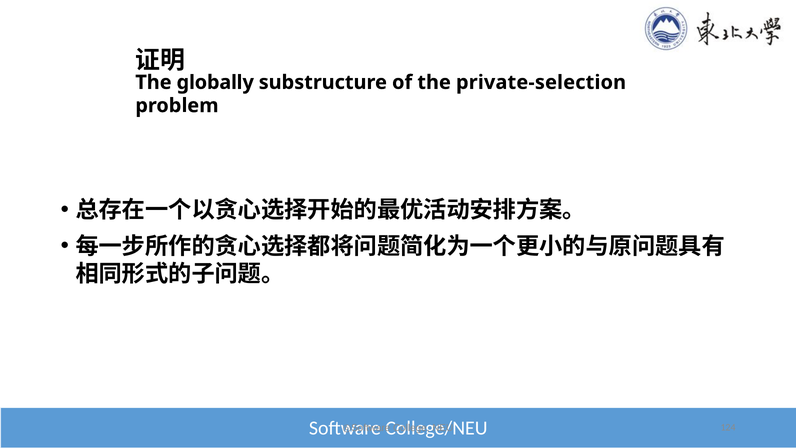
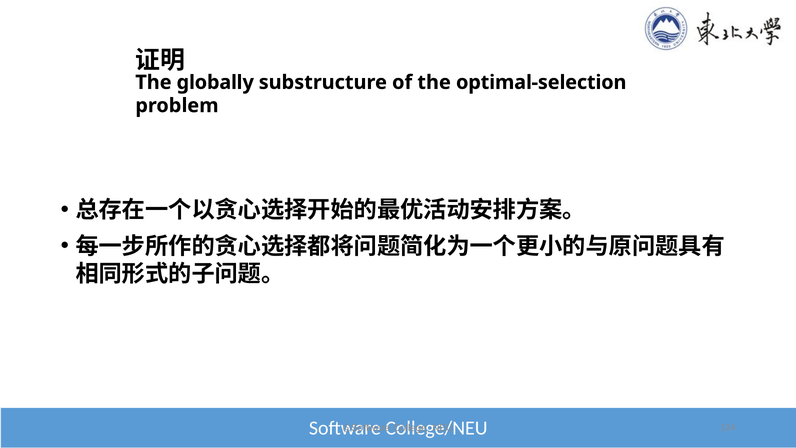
private-selection: private-selection -> optimal-selection (541, 82)
